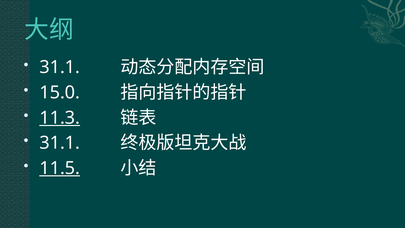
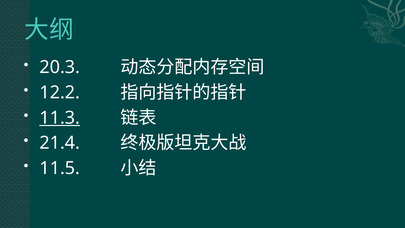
31.1: 31.1 -> 20.3 (60, 67)
15.0: 15.0 -> 12.2 (60, 92)
31.1: 31.1 -> 21.4 (60, 143)
11.5 underline: present -> none (60, 168)
